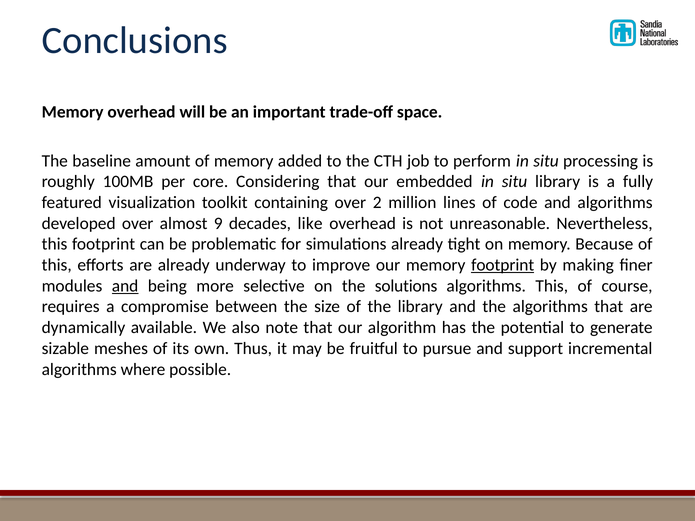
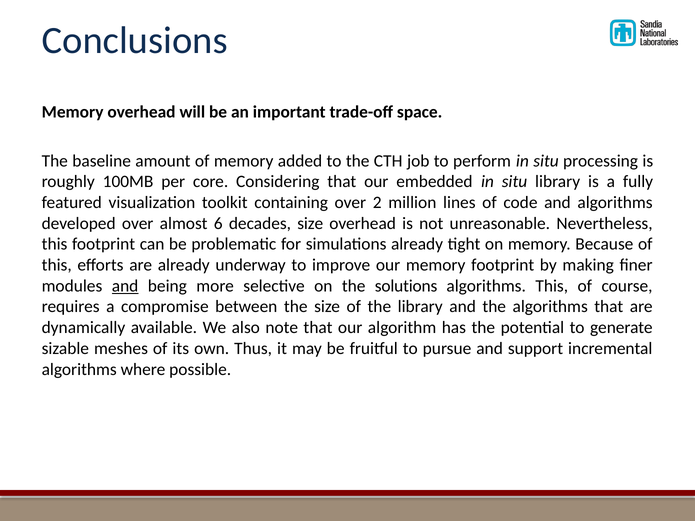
9: 9 -> 6 (218, 224)
decades like: like -> size (310, 224)
footprint underline: present -> none (503, 265)
